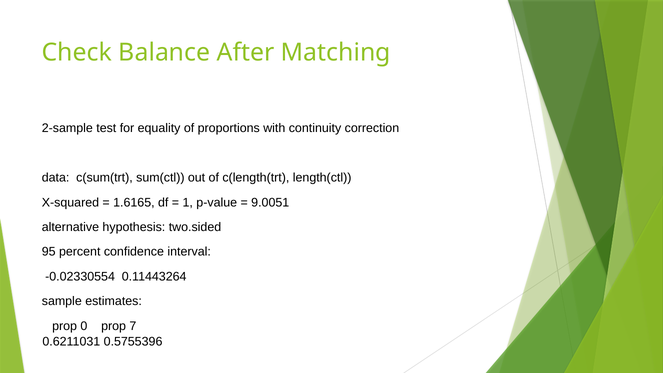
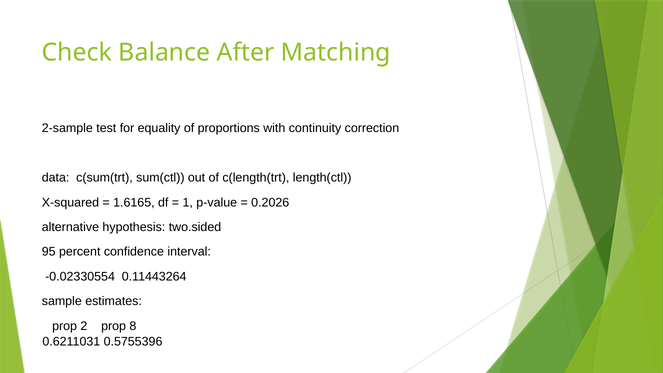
9.0051: 9.0051 -> 0.2026 (270, 202)
0: 0 -> 2 (84, 326)
7: 7 -> 8 (133, 326)
